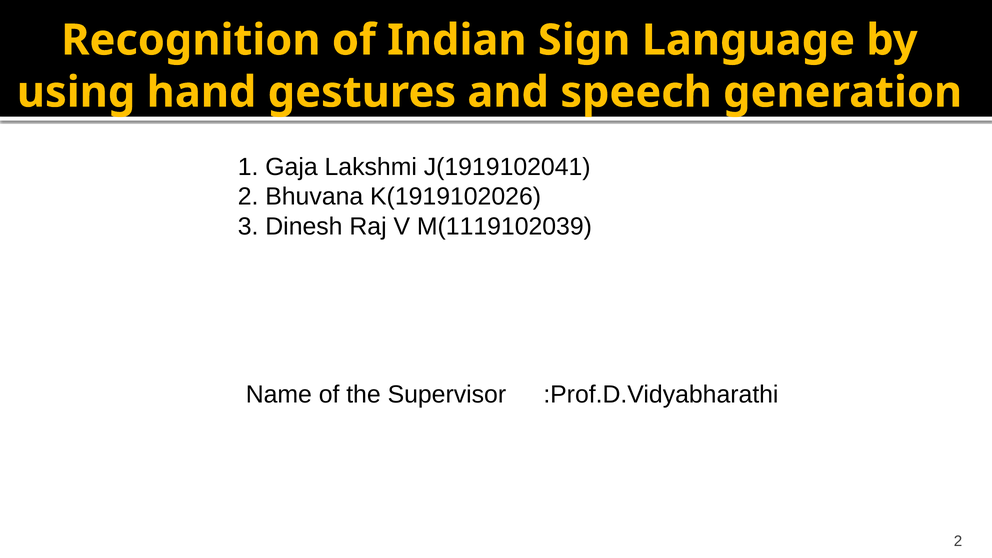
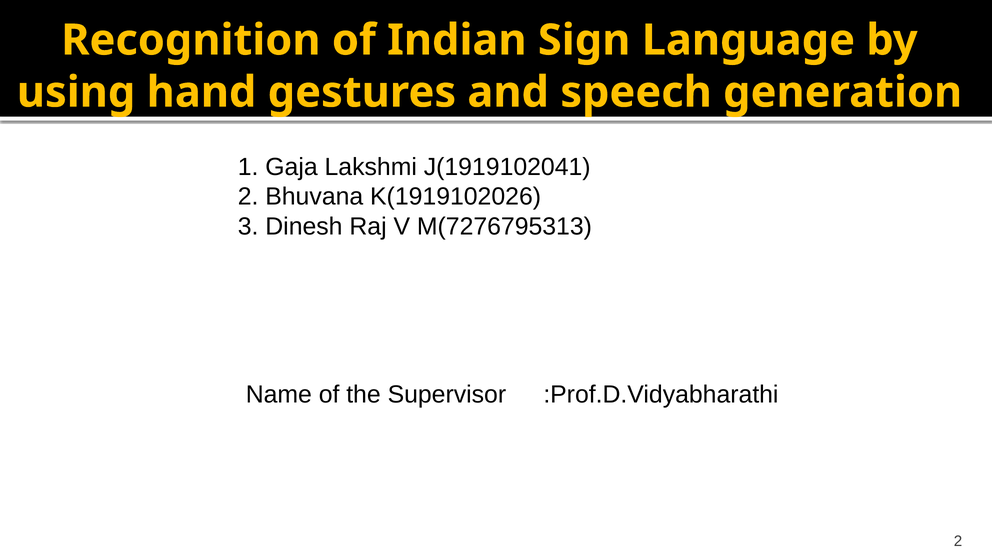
M(1119102039: M(1119102039 -> M(7276795313 (504, 226)
